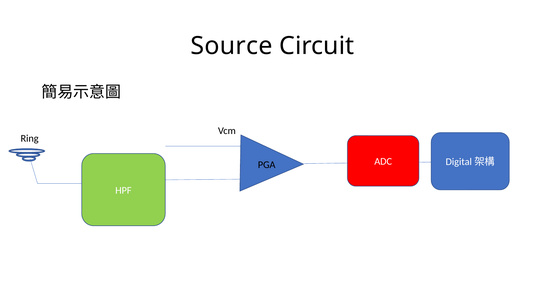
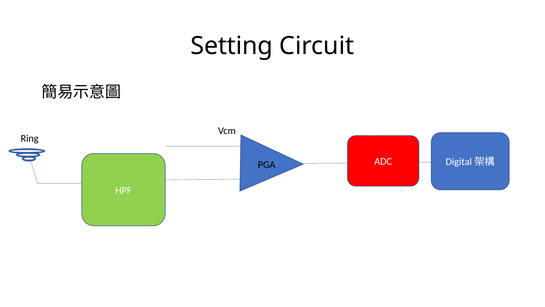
Source: Source -> Setting (232, 46)
